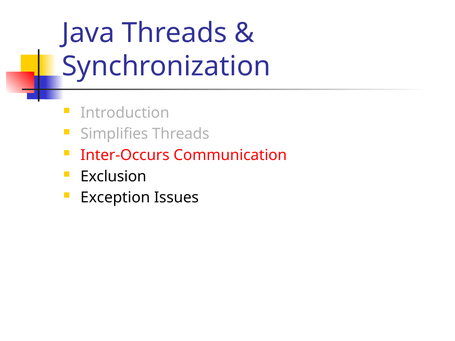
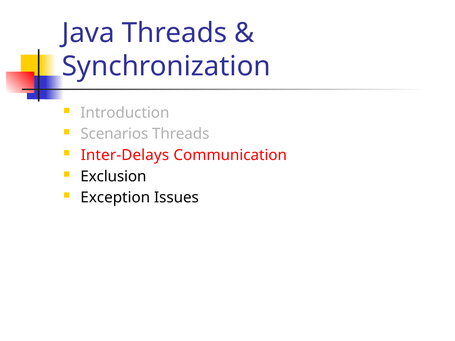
Simplifies: Simplifies -> Scenarios (114, 134)
Inter-Occurs: Inter-Occurs -> Inter-Delays (125, 155)
